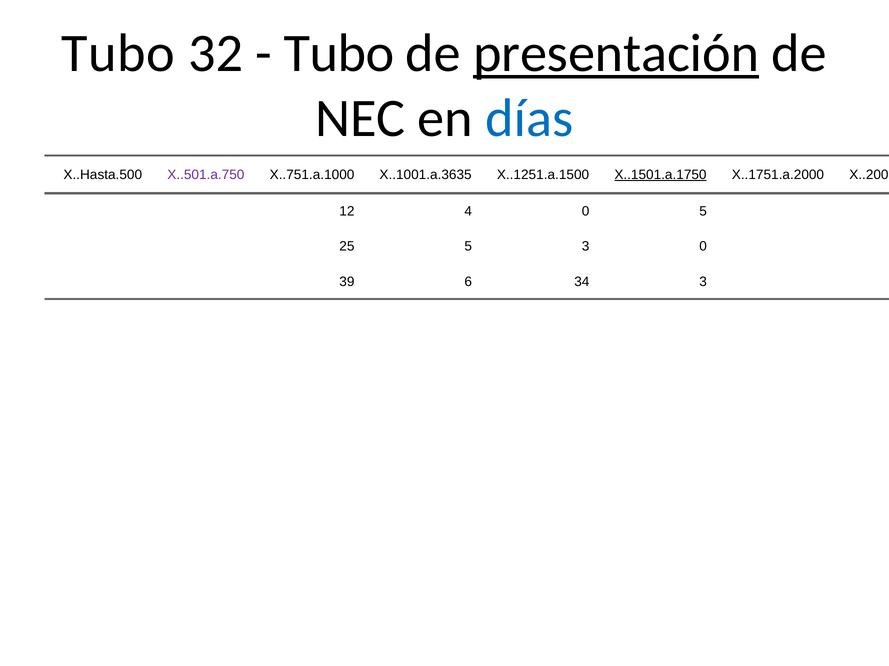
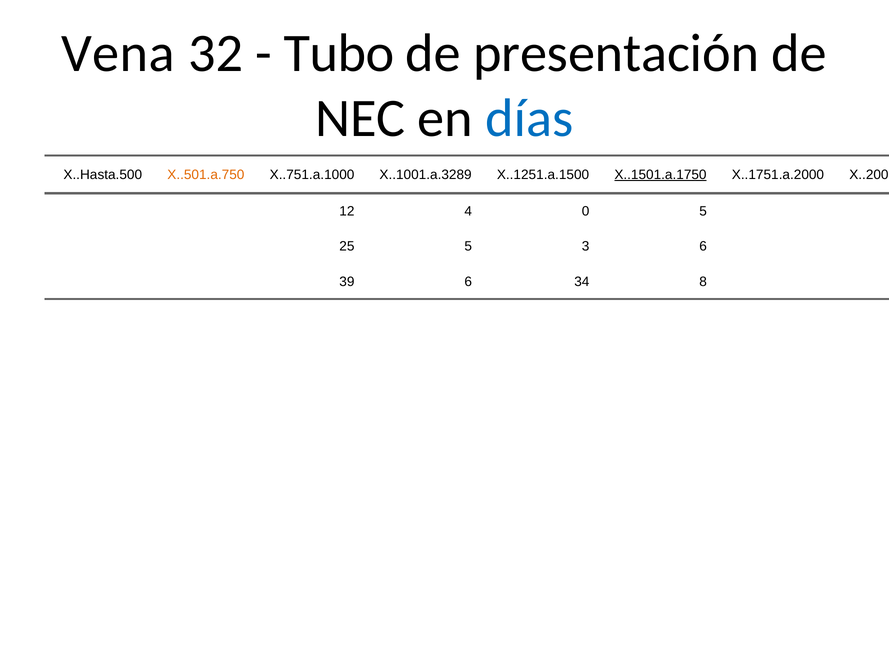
Tubo: Tubo -> Vena (118, 53)
presentación underline: present -> none (616, 53)
X..501.a.750 colour: purple -> orange (206, 175)
X..1001.a.3635: X..1001.a.3635 -> X..1001.a.3289 (426, 175)
3 0: 0 -> 6 (703, 247)
34 3: 3 -> 8 (703, 282)
